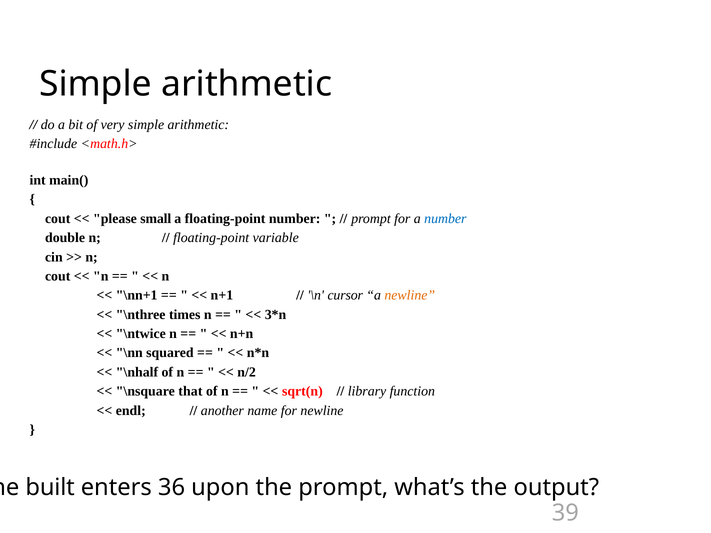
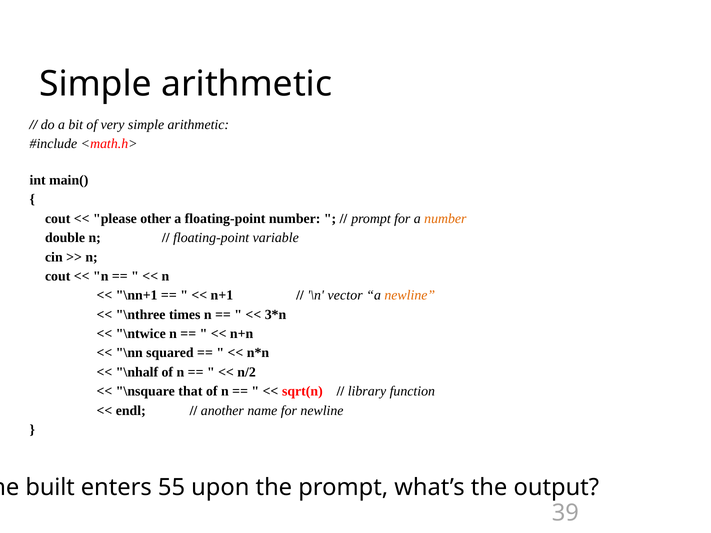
small: small -> other (156, 219)
number colour: blue -> orange (445, 219)
cursor: cursor -> vector (345, 295)
36: 36 -> 55 (171, 487)
